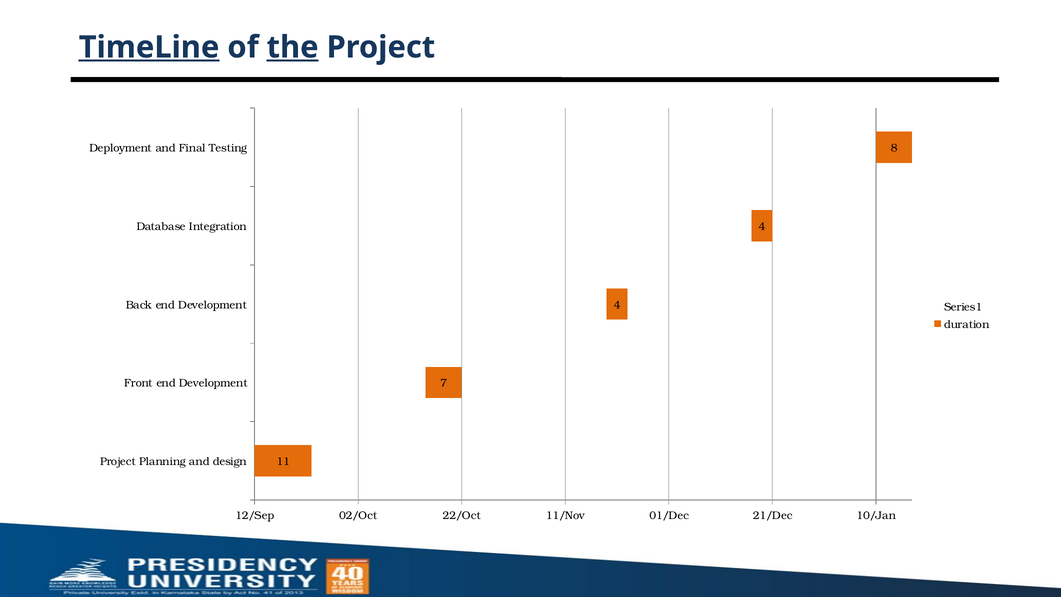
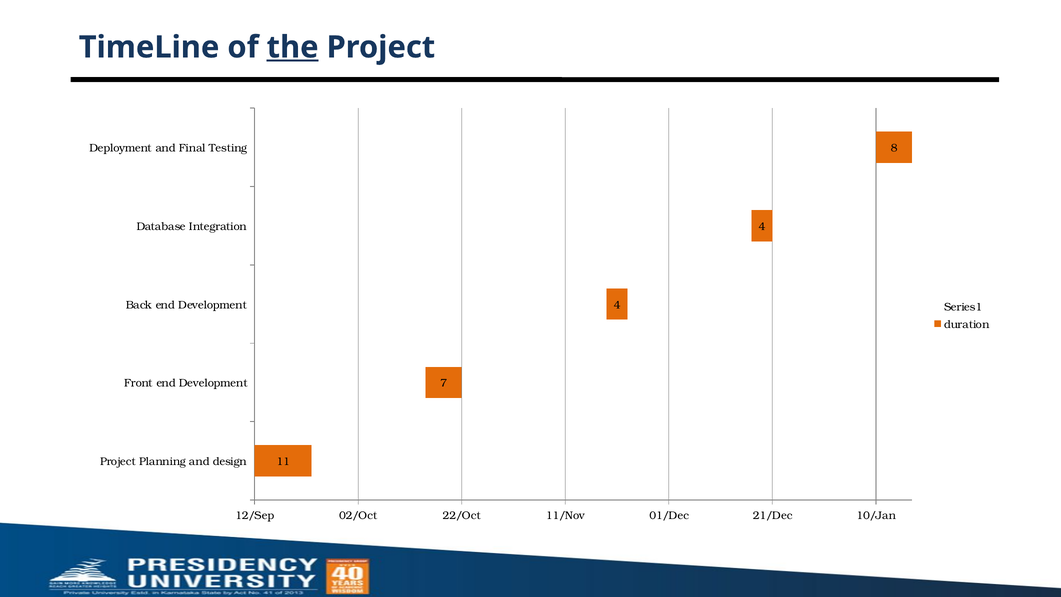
TimeLine underline: present -> none (149, 47)
